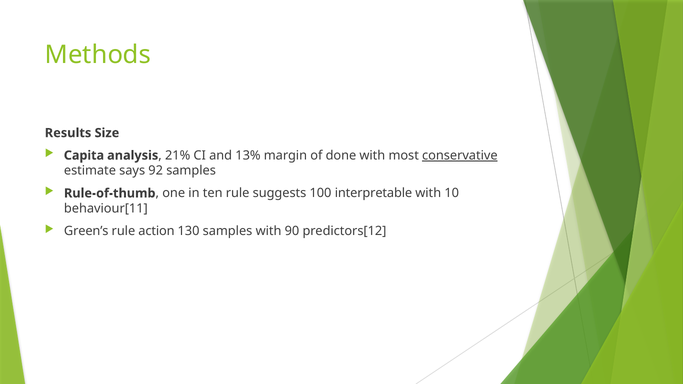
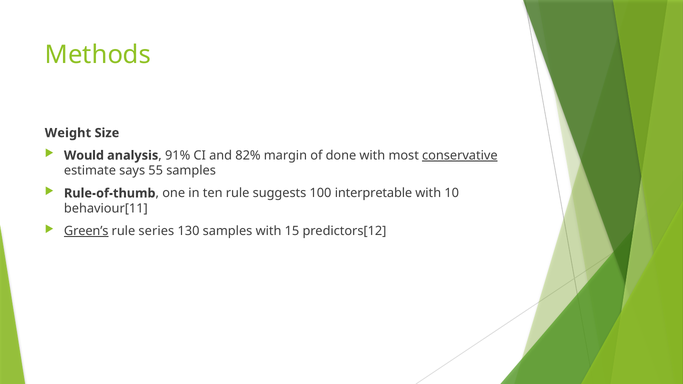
Results: Results -> Weight (68, 133)
Capita: Capita -> Would (84, 156)
21%: 21% -> 91% (178, 156)
13%: 13% -> 82% (248, 156)
92: 92 -> 55 (156, 171)
Green’s underline: none -> present (86, 231)
action: action -> series (156, 231)
90: 90 -> 15 (292, 231)
